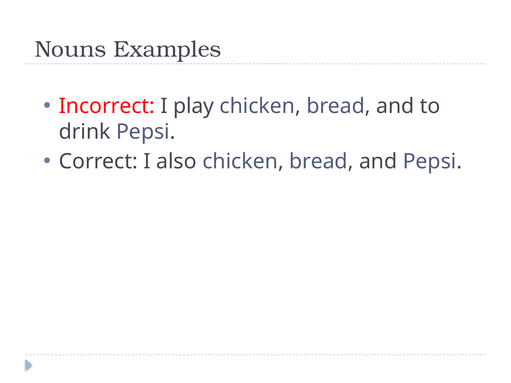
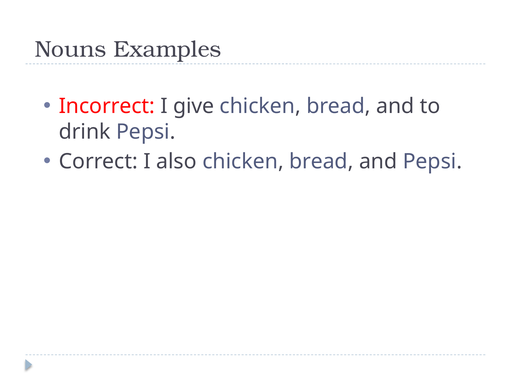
play: play -> give (194, 106)
